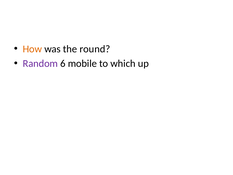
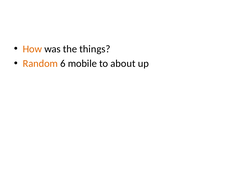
round: round -> things (95, 49)
Random colour: purple -> orange (40, 63)
which: which -> about (123, 63)
